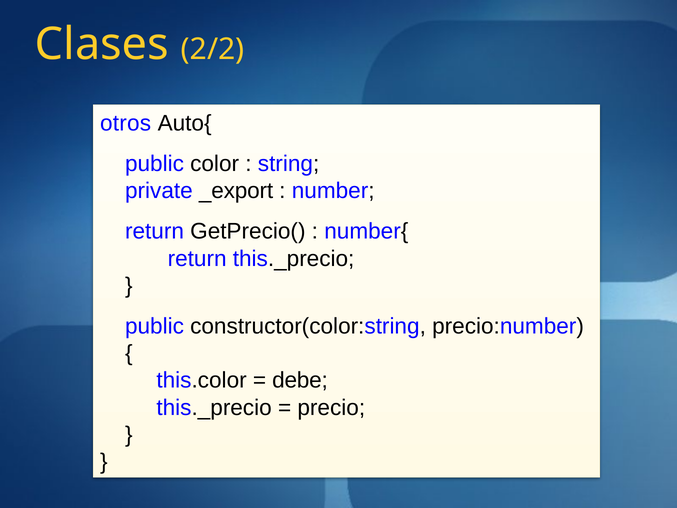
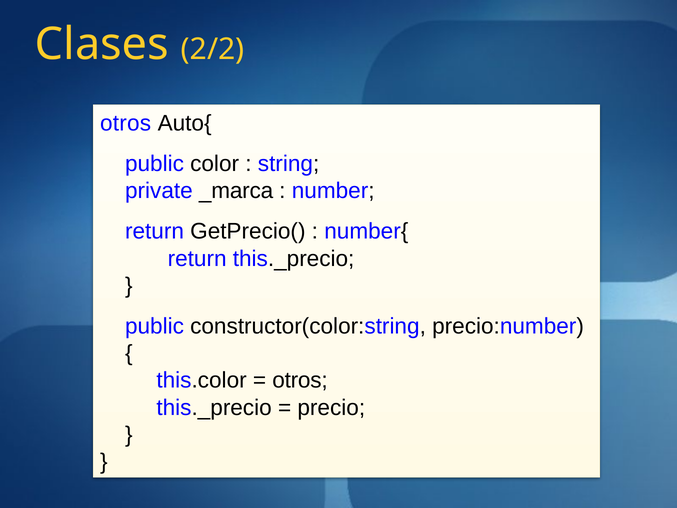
_export: _export -> _marca (236, 191)
debe: debe -> otros (300, 380)
